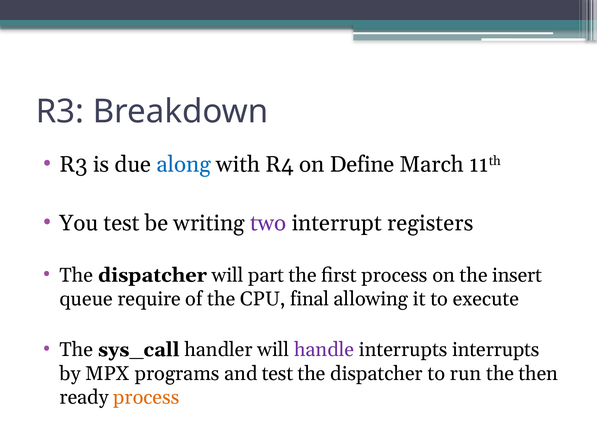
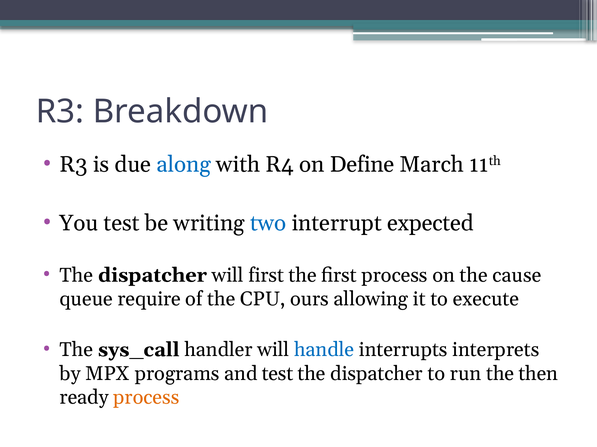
two colour: purple -> blue (268, 224)
registers: registers -> expected (430, 224)
will part: part -> first (266, 276)
insert: insert -> cause (517, 276)
final: final -> ours (310, 300)
handle colour: purple -> blue (324, 350)
interrupts interrupts: interrupts -> interprets (496, 350)
